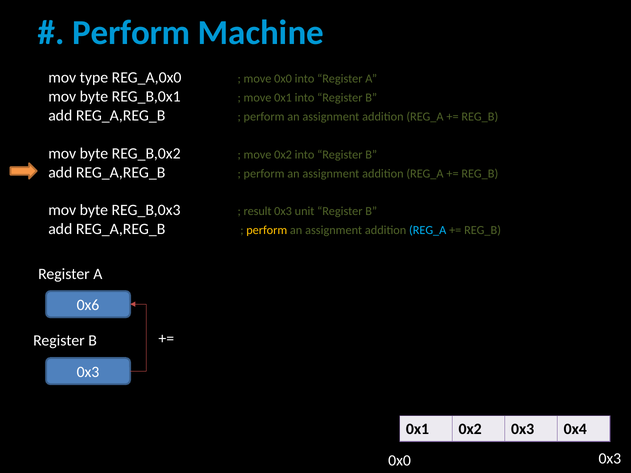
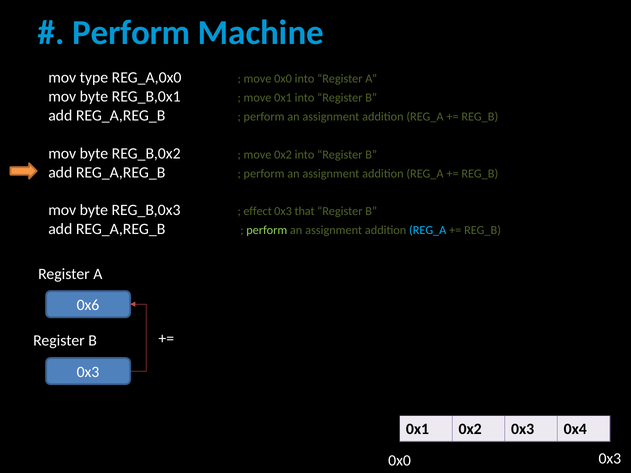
result: result -> effect (258, 211)
unit: unit -> that (305, 211)
perform colour: yellow -> light green (267, 230)
